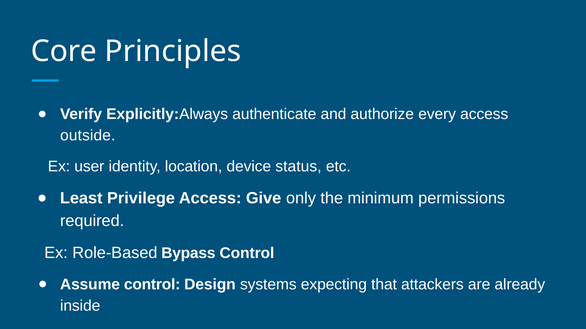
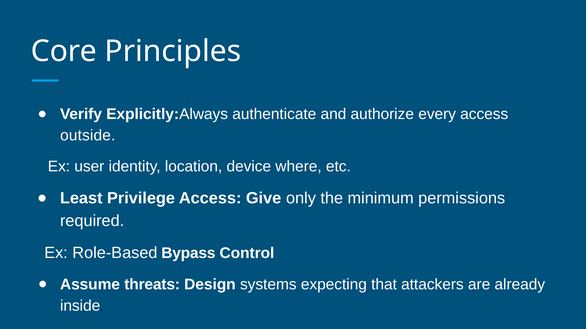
status: status -> where (299, 167)
Assume control: control -> threats (152, 285)
